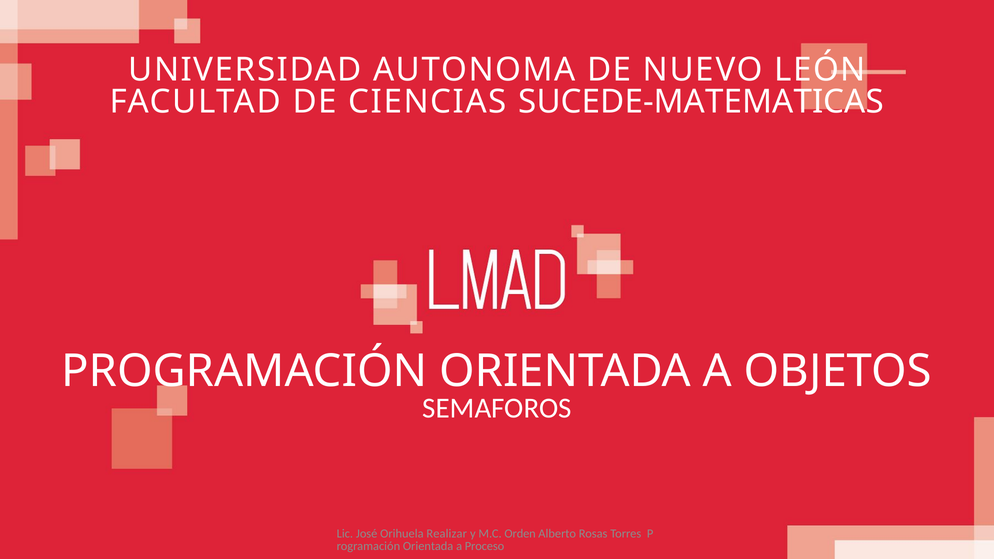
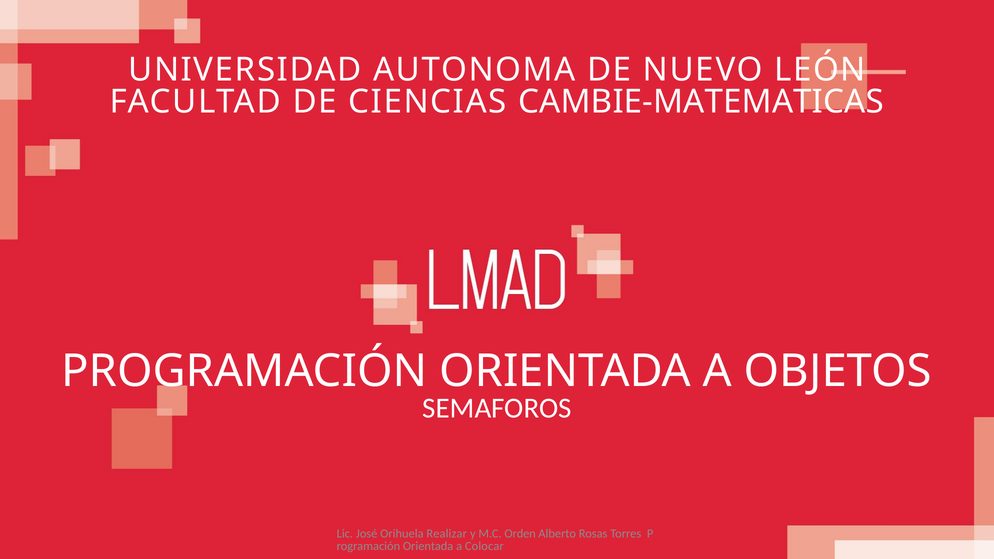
SUCEDE-MATEMATICAS: SUCEDE-MATEMATICAS -> CAMBIE-MATEMATICAS (701, 102)
Proceso: Proceso -> Colocar (484, 546)
